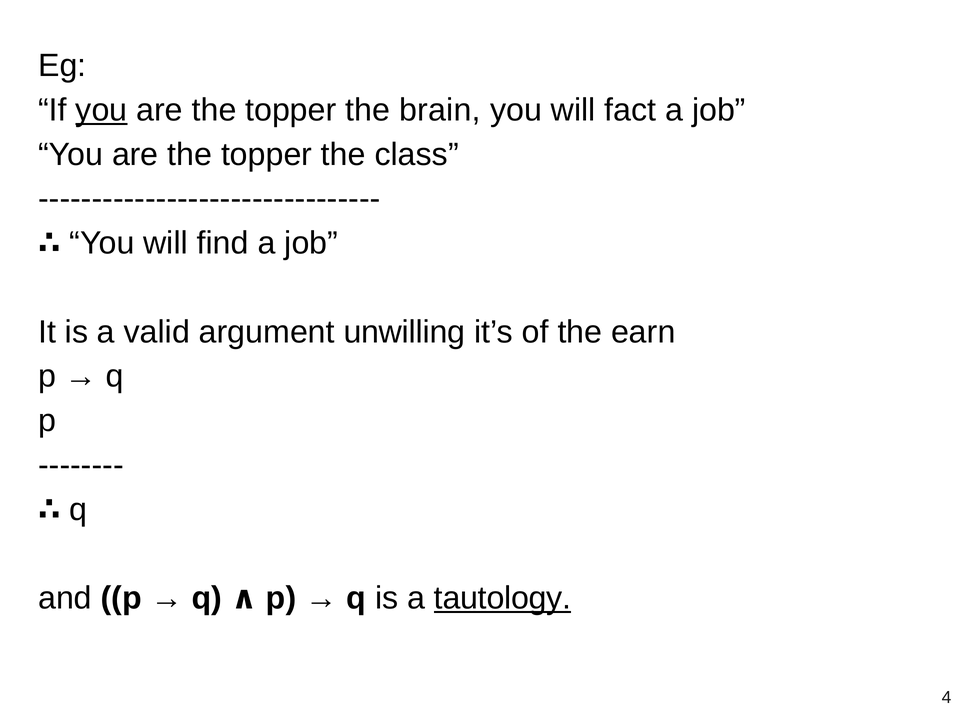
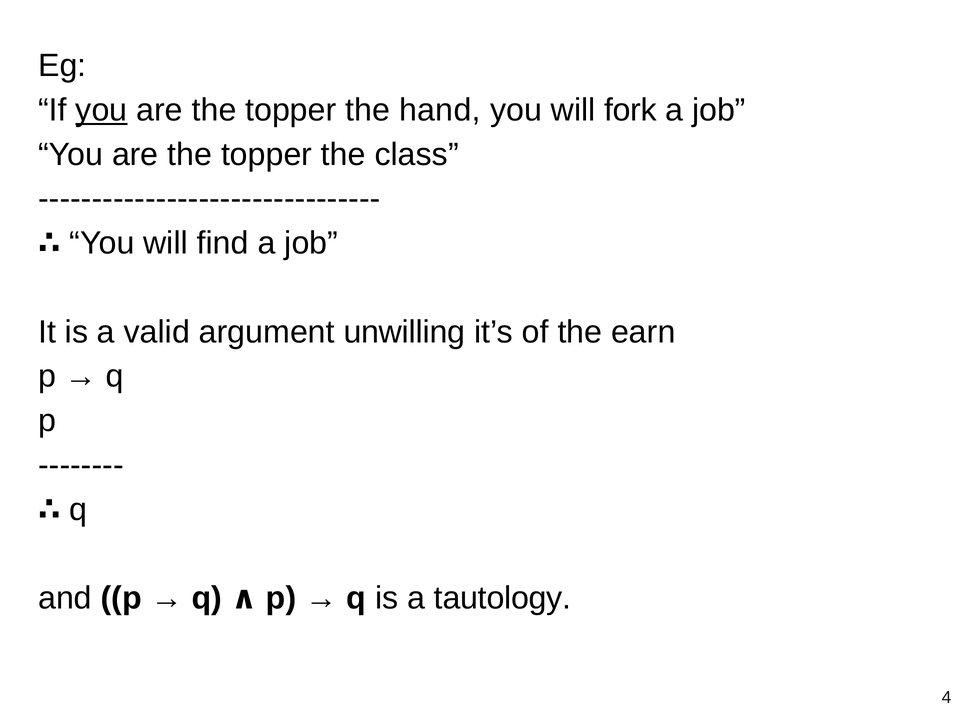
brain: brain -> hand (440, 110)
fact: fact -> fork (631, 110)
tautology underline: present -> none (503, 598)
